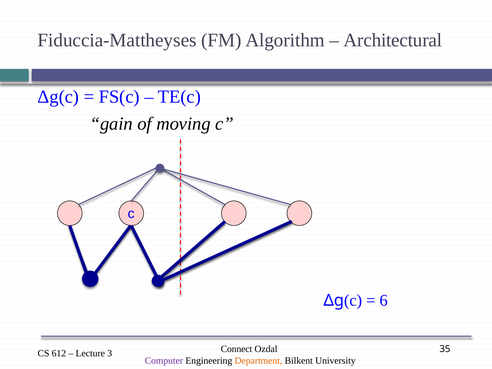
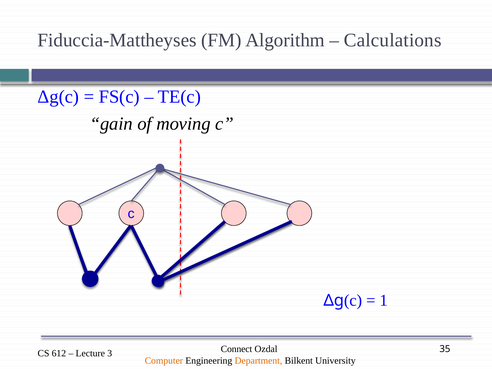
Architectural: Architectural -> Calculations (393, 40)
6: 6 -> 1 (384, 300)
Computer colour: purple -> orange (164, 361)
